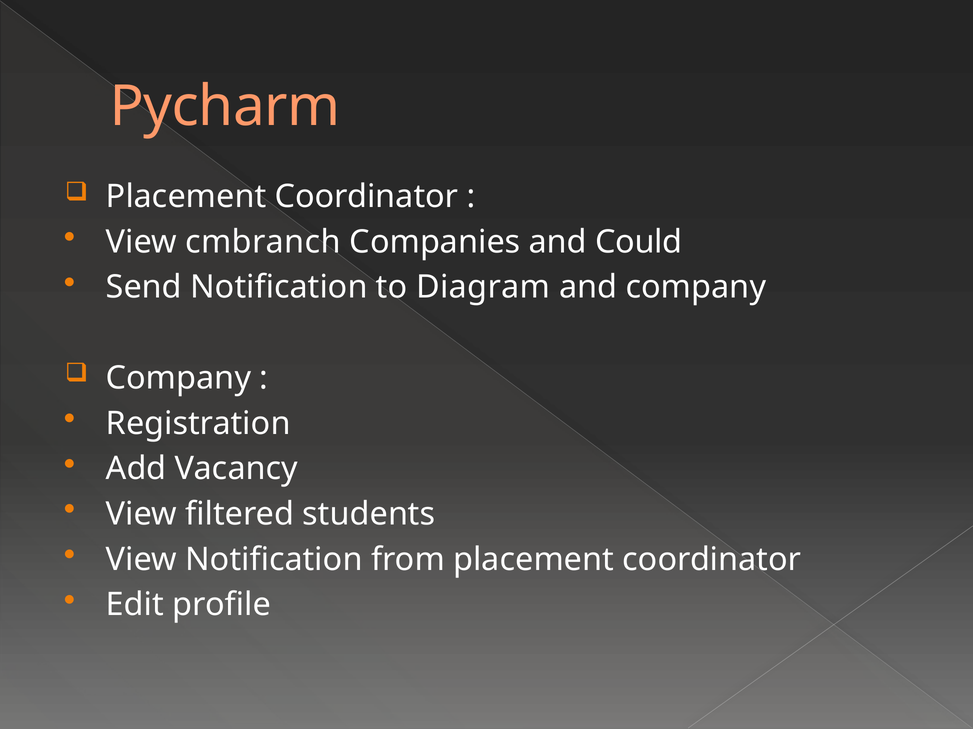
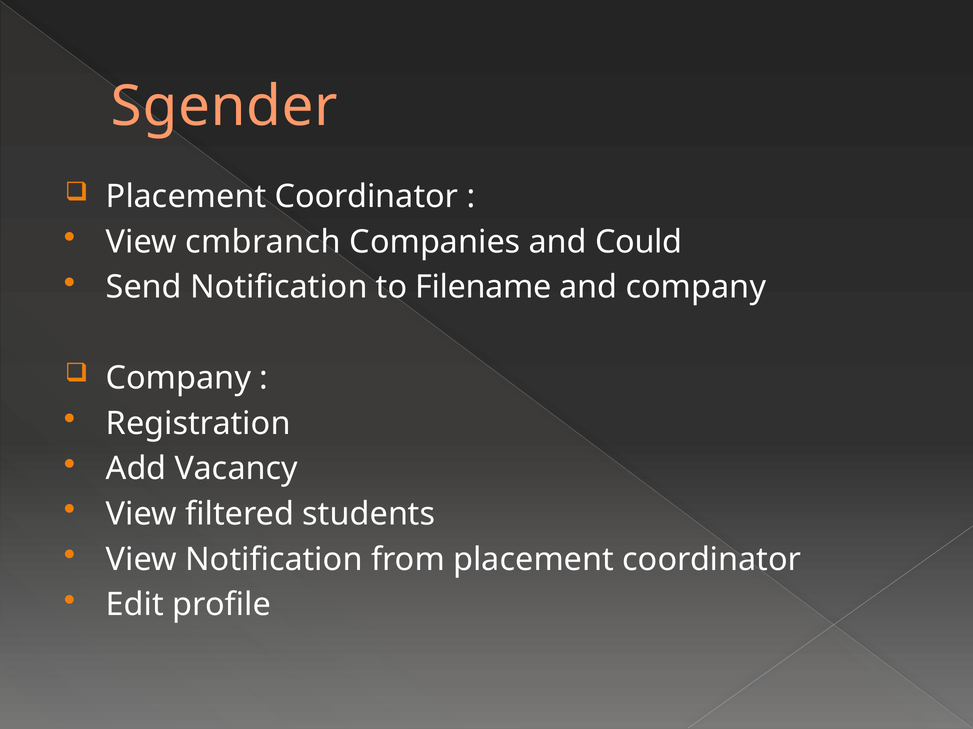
Pycharm: Pycharm -> Sgender (224, 107)
Diagram: Diagram -> Filename (483, 288)
